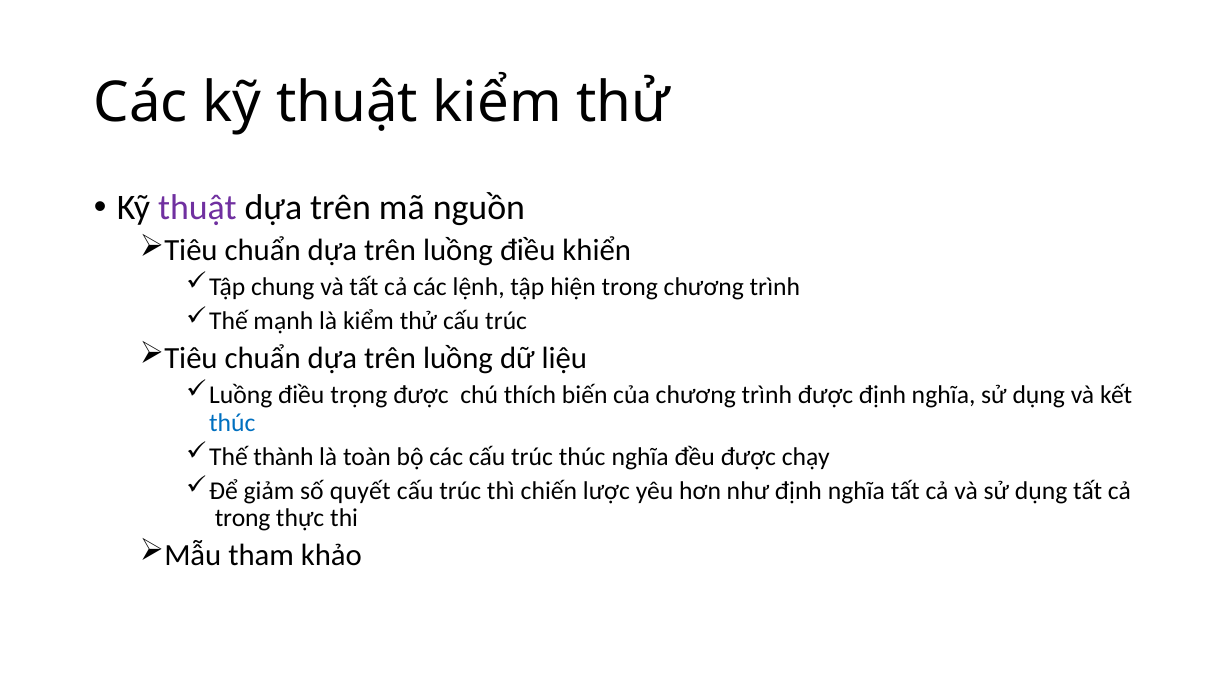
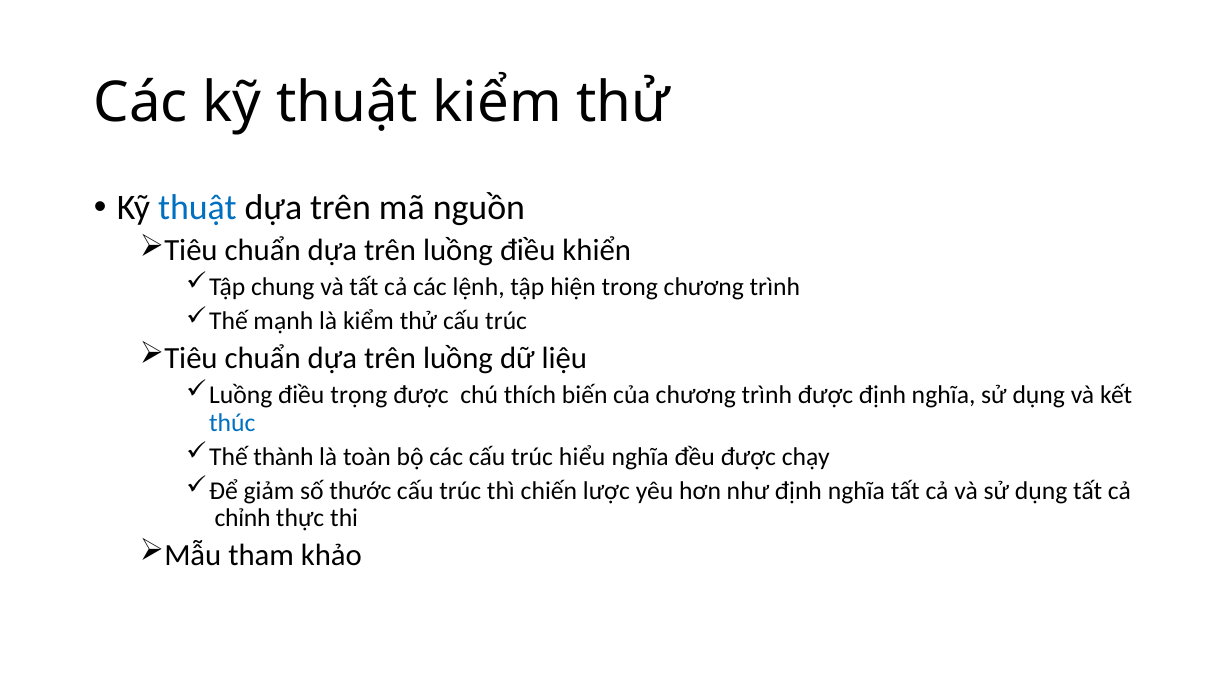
thuật colour: purple -> blue (197, 208)
trúc thúc: thúc -> hiểu (582, 457)
quyết: quyết -> thước (361, 491)
trong: trong -> chỉnh (243, 518)
